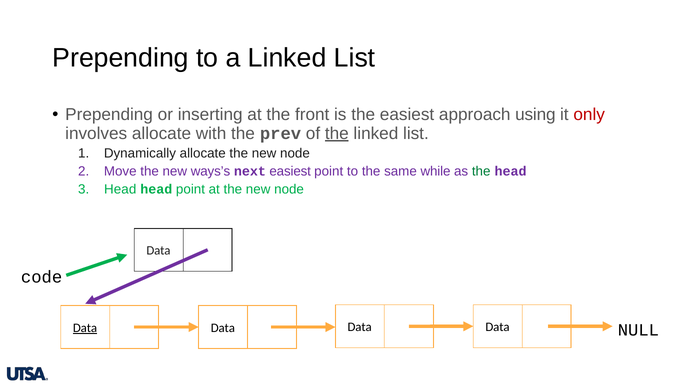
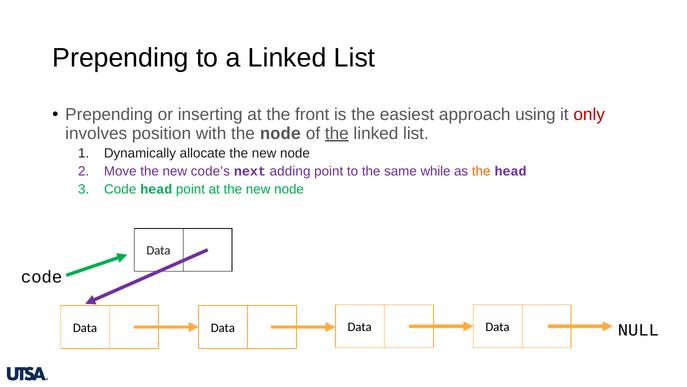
involves allocate: allocate -> position (162, 133)
the prev: prev -> node (281, 133)
ways’s: ways’s -> code’s (210, 171)
next easiest: easiest -> adding (290, 171)
the colour: green -> orange (481, 171)
Head: Head -> Code (120, 189)
Data underline: present -> none (85, 327)
